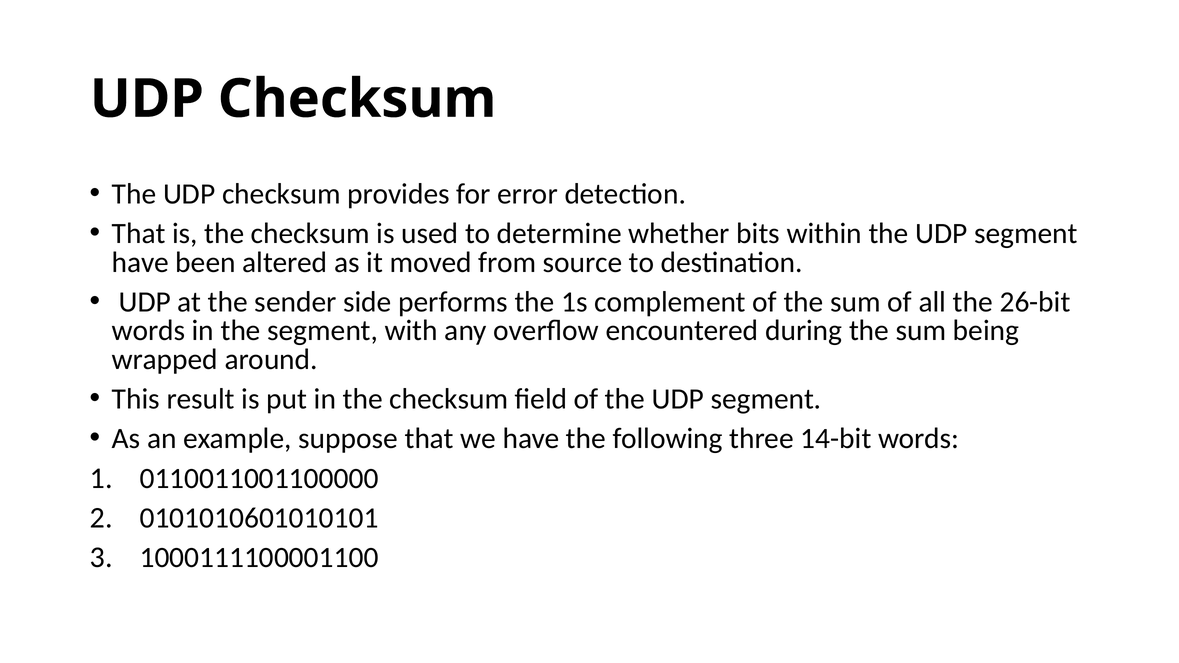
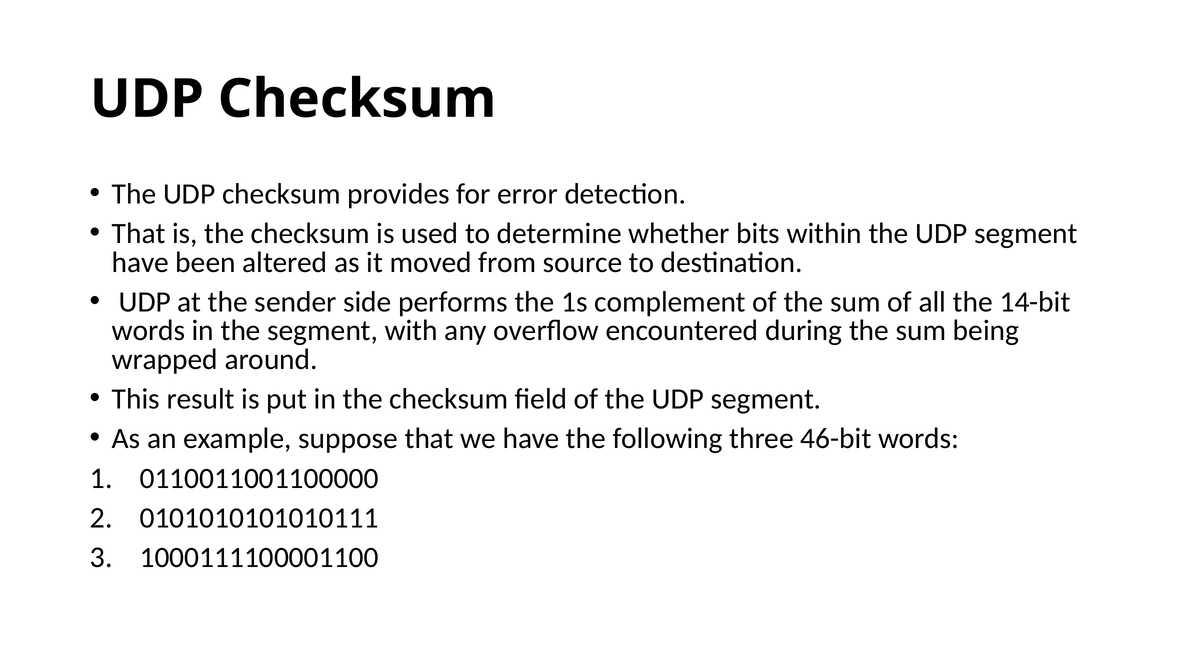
26-bit: 26-bit -> 14-bit (1035, 302)
14-bit: 14-bit -> 46-bit (836, 439)
0101010601010101: 0101010601010101 -> 0101010101010111 (259, 518)
